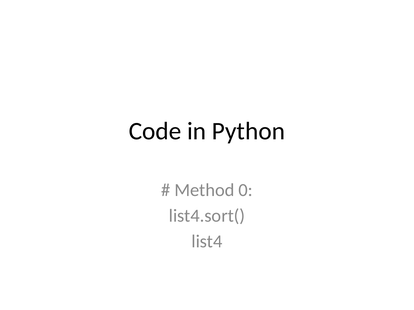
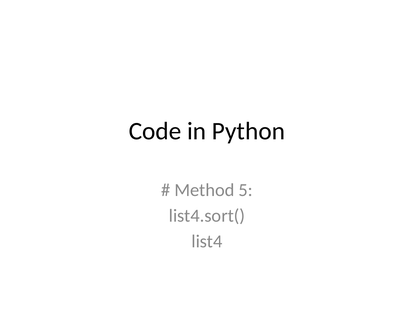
0: 0 -> 5 (246, 190)
